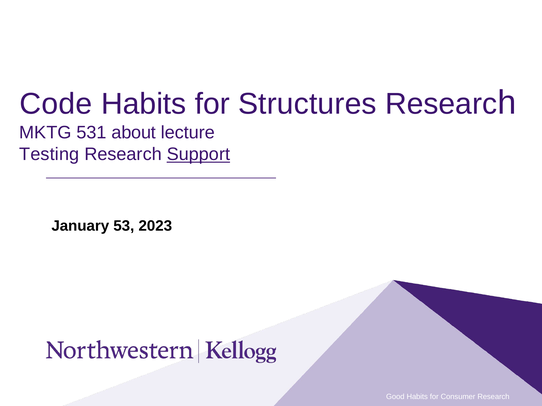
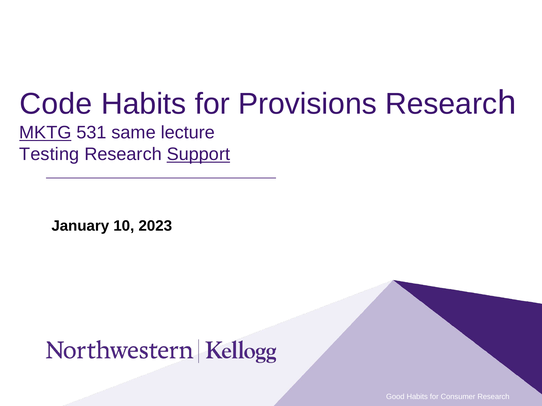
Structures: Structures -> Provisions (307, 104)
MKTG underline: none -> present (45, 133)
about: about -> same (134, 133)
53: 53 -> 10 (124, 226)
